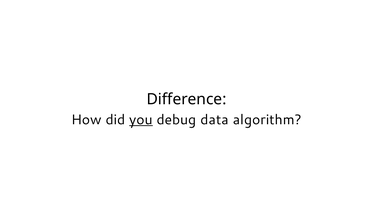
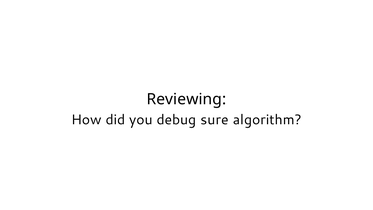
Difference: Difference -> Reviewing (186, 99)
you underline: present -> none (141, 120)
data: data -> sure (215, 120)
